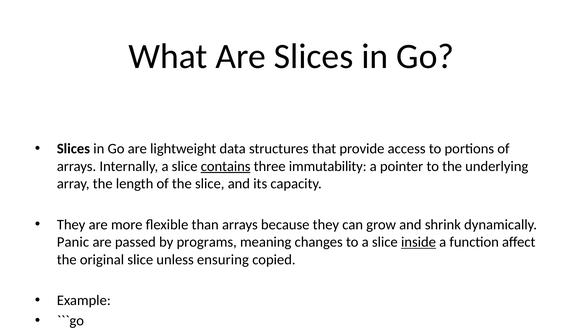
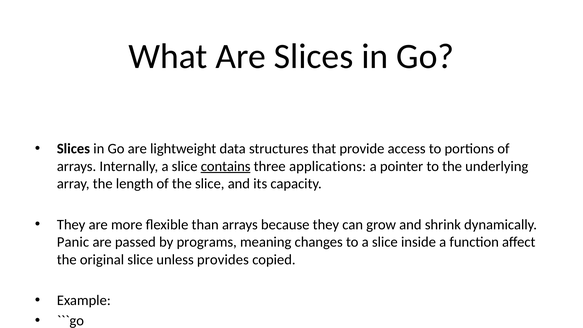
immutability: immutability -> applications (328, 166)
inside underline: present -> none (419, 242)
ensuring: ensuring -> provides (223, 259)
